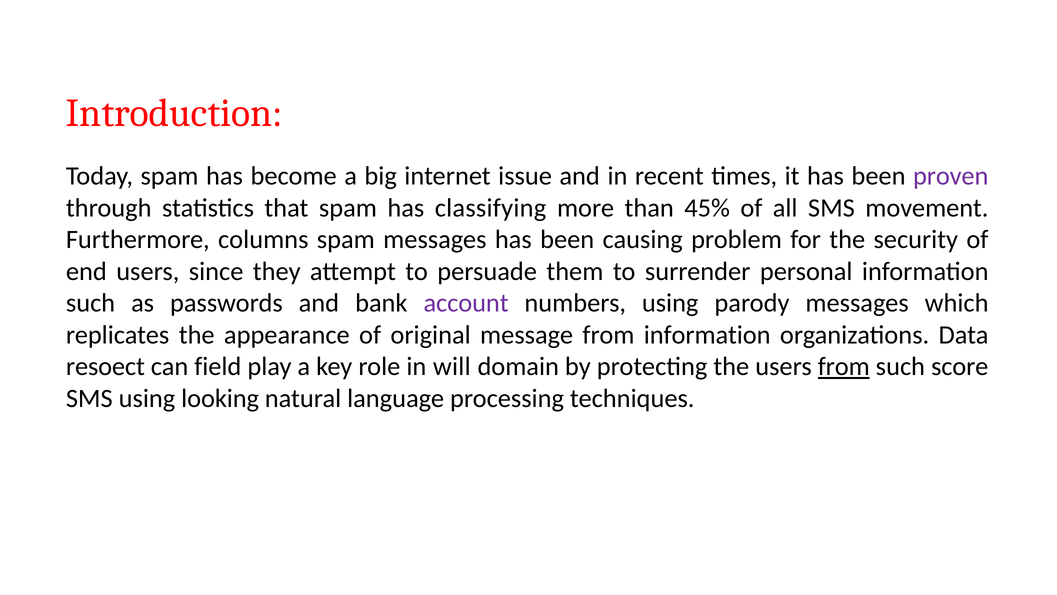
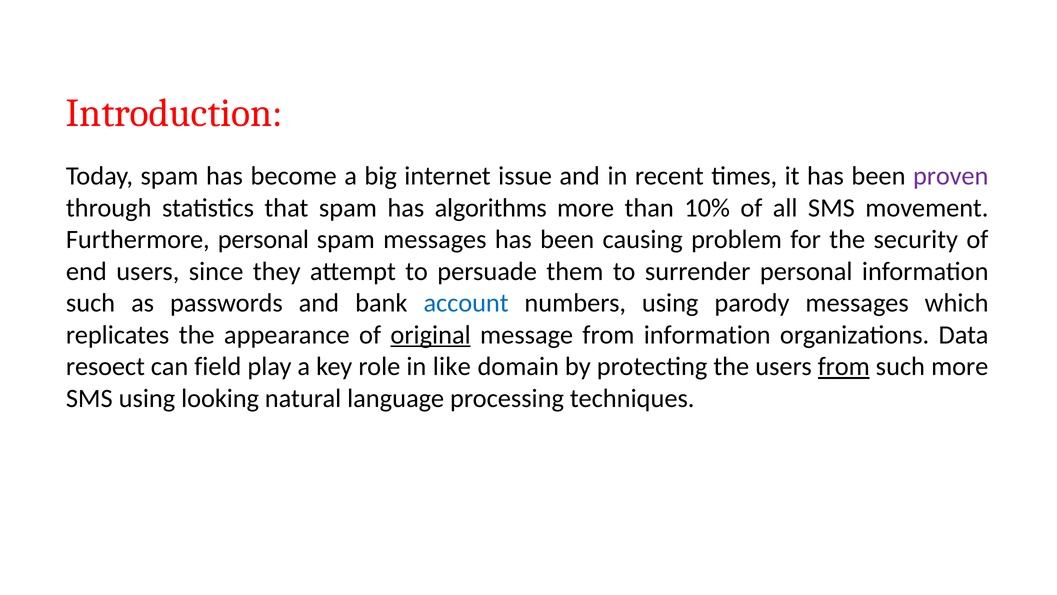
classifying: classifying -> algorithms (491, 208)
45%: 45% -> 10% (707, 208)
Furthermore columns: columns -> personal (263, 240)
account colour: purple -> blue (466, 303)
original underline: none -> present (431, 335)
will: will -> like (452, 366)
such score: score -> more (960, 366)
